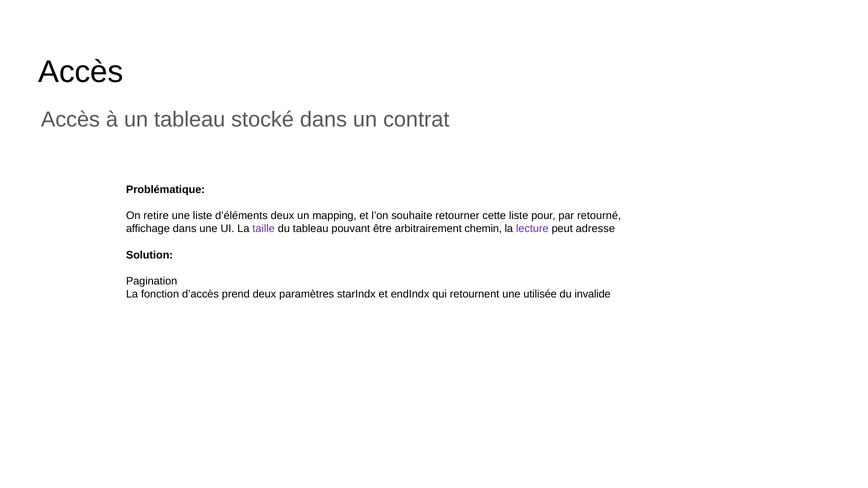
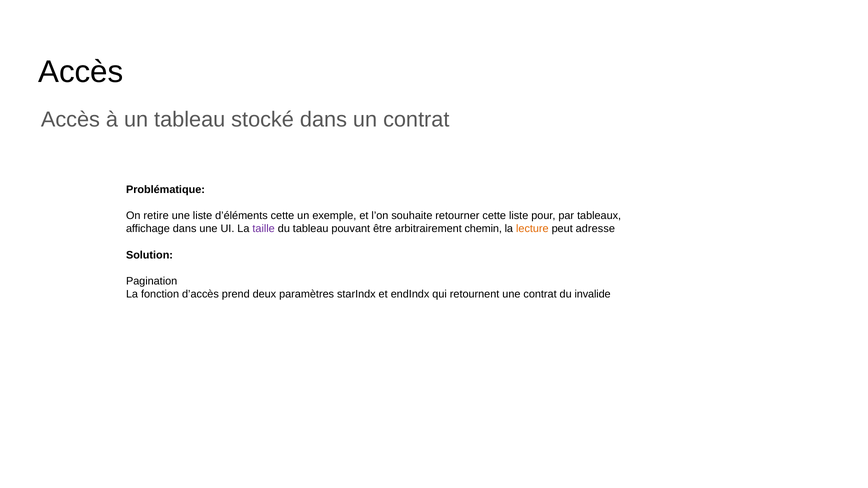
d’éléments deux: deux -> cette (282, 216)
mapping: mapping -> exemple (334, 216)
retourné: retourné -> tableaux (599, 216)
lecture colour: purple -> orange (532, 229)
une utilisée: utilisée -> contrat (540, 294)
